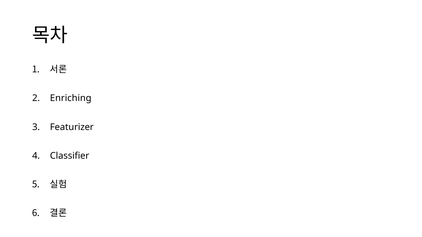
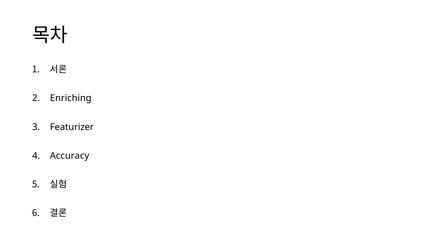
Classifier: Classifier -> Accuracy (70, 156)
